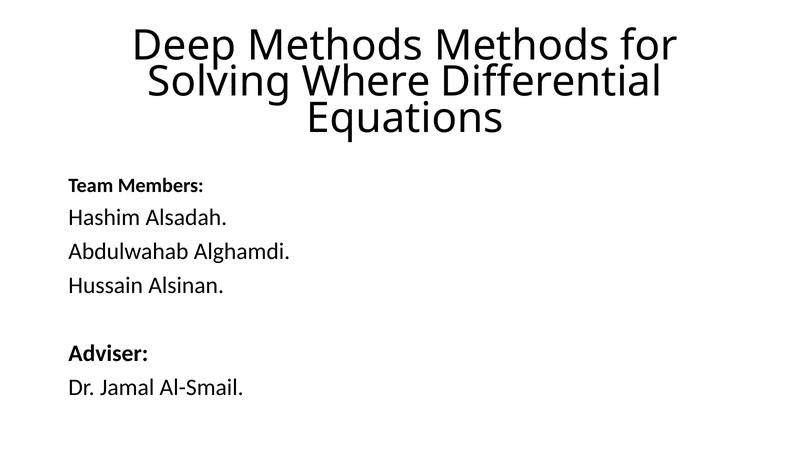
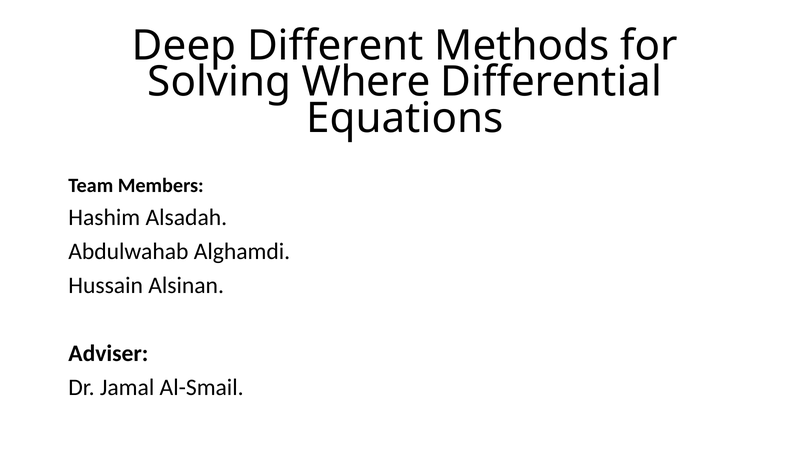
Deep Methods: Methods -> Different (335, 46)
